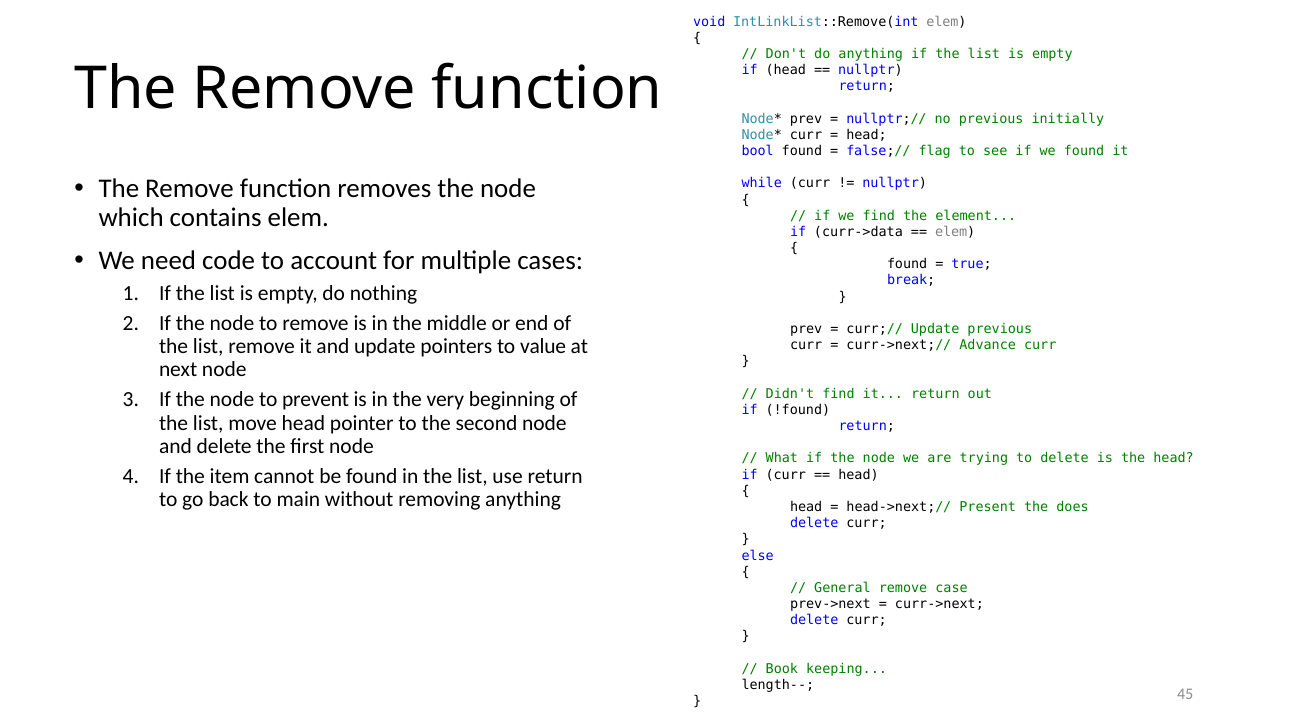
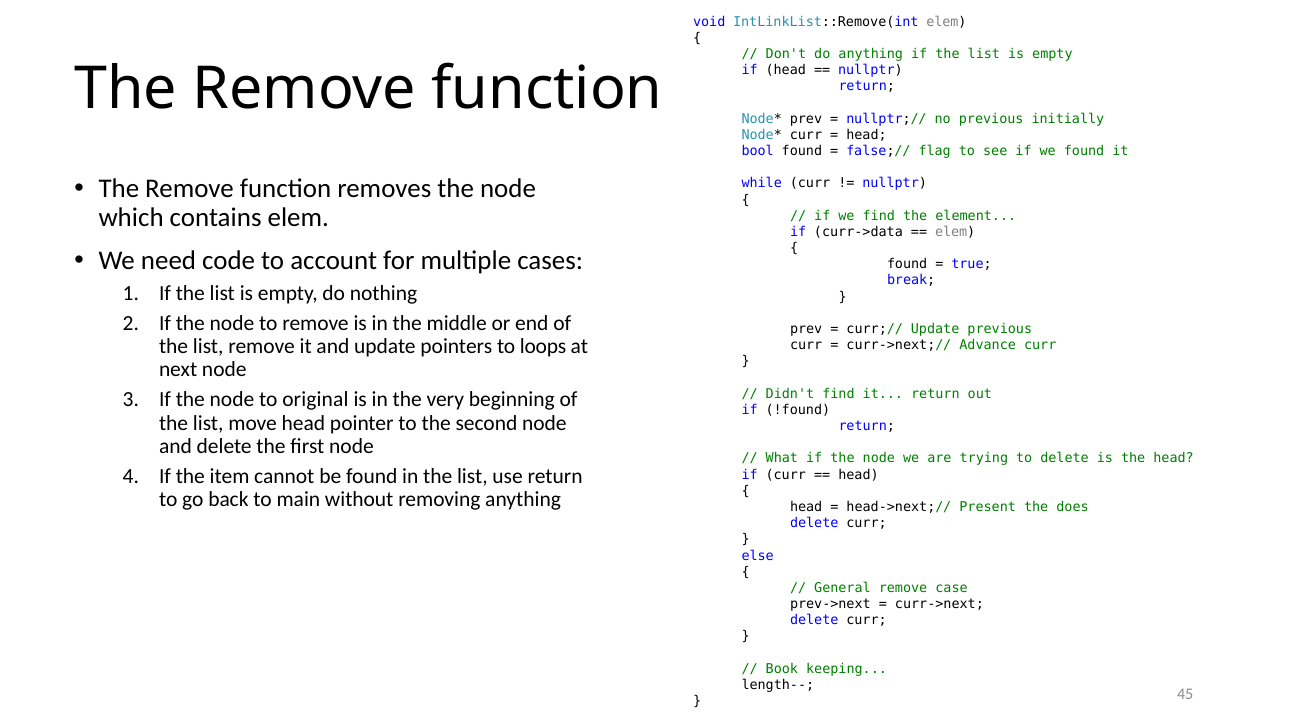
value: value -> loops (543, 347)
prevent: prevent -> original (315, 400)
